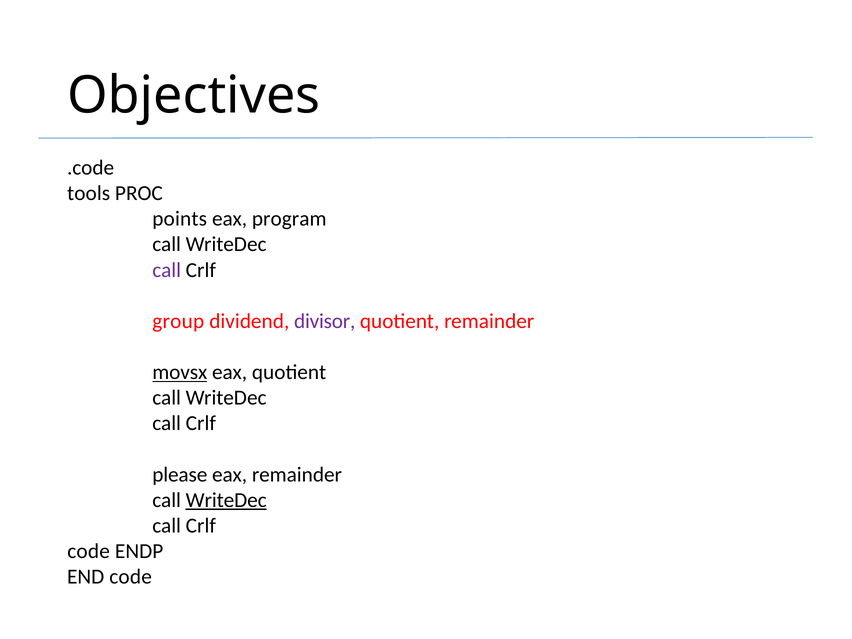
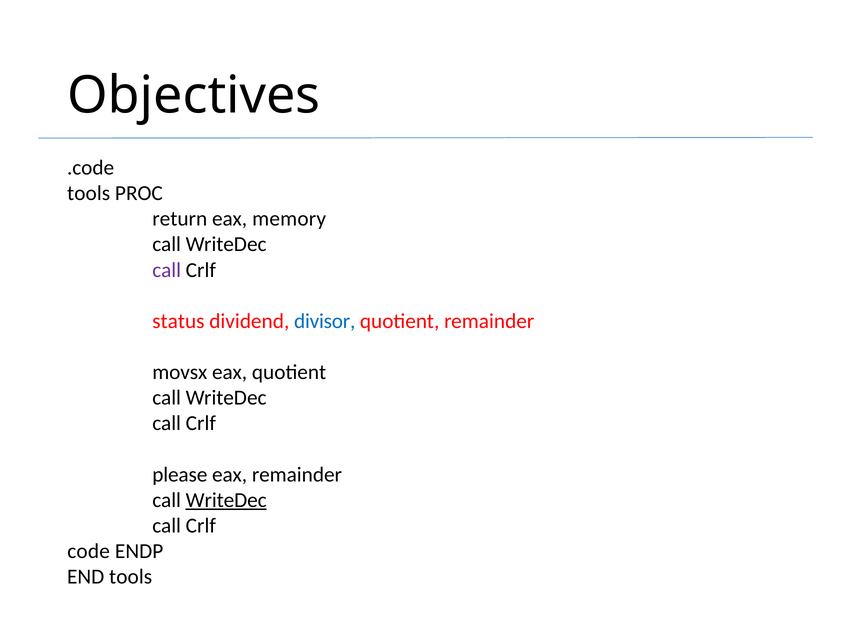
points: points -> return (180, 219)
program: program -> memory (289, 219)
group: group -> status (178, 321)
divisor colour: purple -> blue (325, 321)
movsx underline: present -> none (180, 372)
END code: code -> tools (131, 577)
